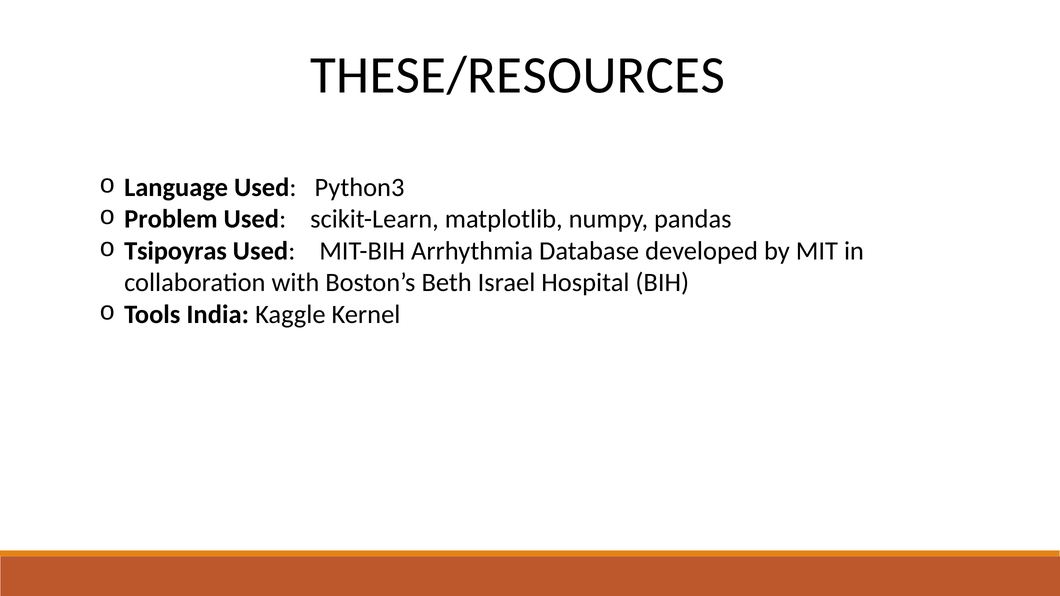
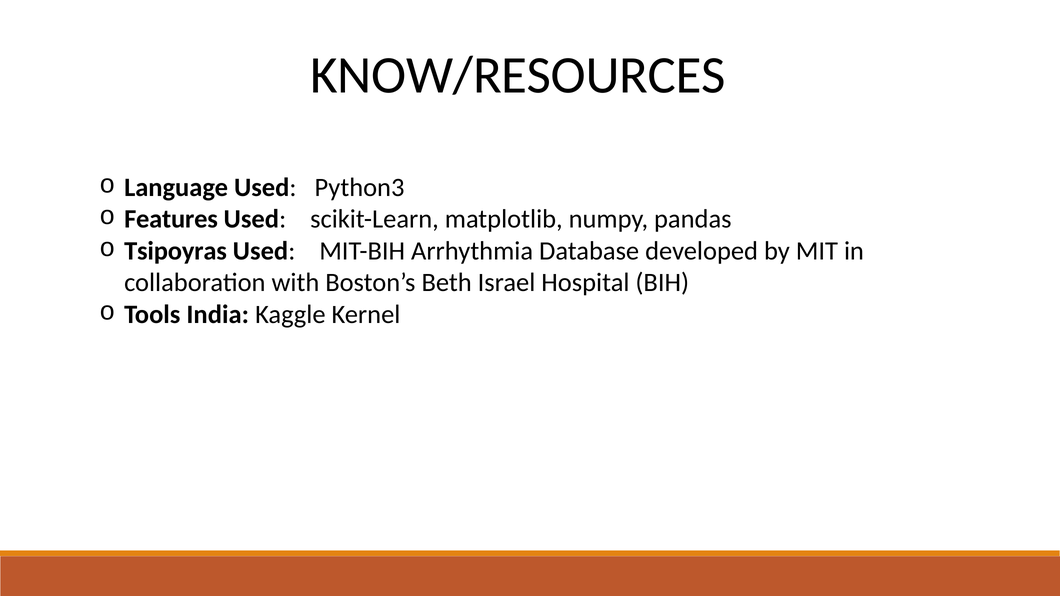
THESE/RESOURCES: THESE/RESOURCES -> KNOW/RESOURCES (518, 75)
Problem: Problem -> Features (171, 219)
